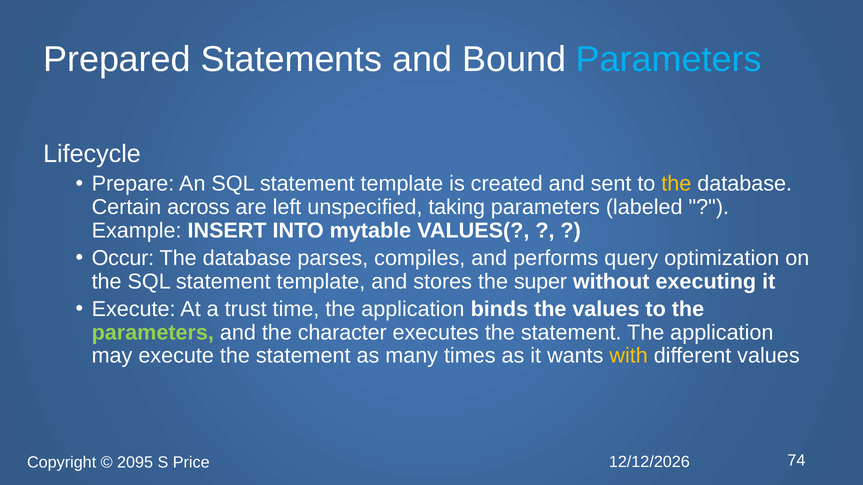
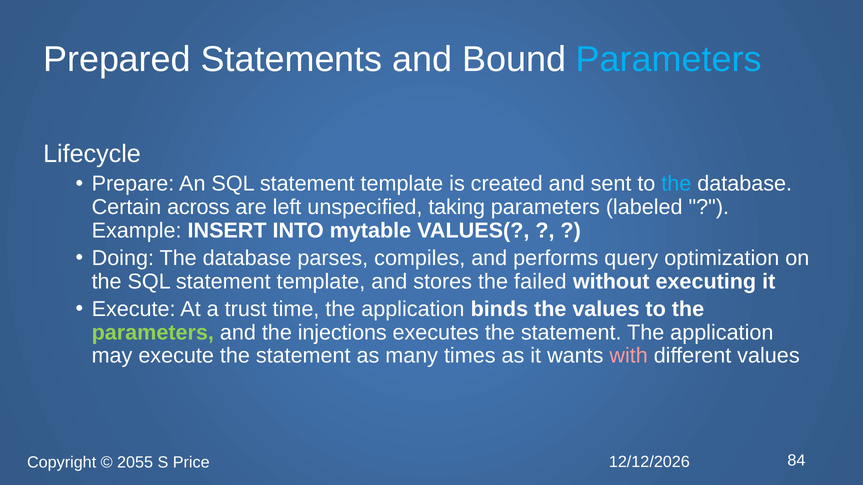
the colour: yellow -> light blue (676, 184)
Occur: Occur -> Doing (123, 258)
super: super -> failed (540, 282)
character: character -> injections (342, 333)
with colour: yellow -> pink (629, 356)
2095: 2095 -> 2055 (135, 463)
74: 74 -> 84 (796, 461)
